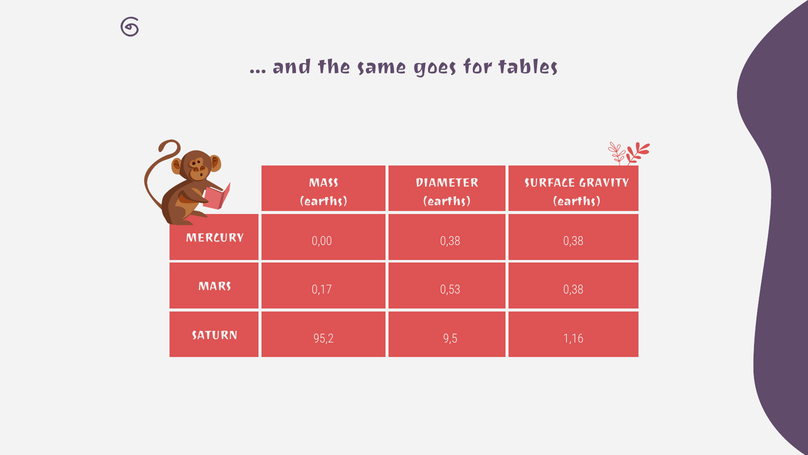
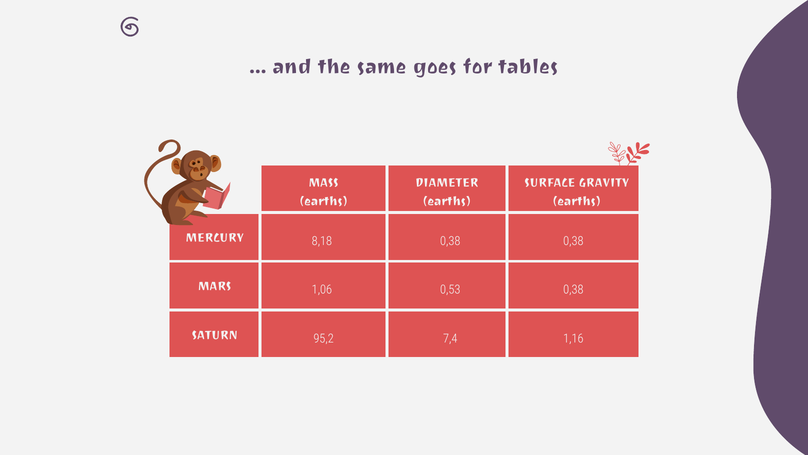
0,00: 0,00 -> 8,18 (322, 241)
0,17: 0,17 -> 1,06 (322, 290)
9,5: 9,5 -> 7,4 (450, 338)
